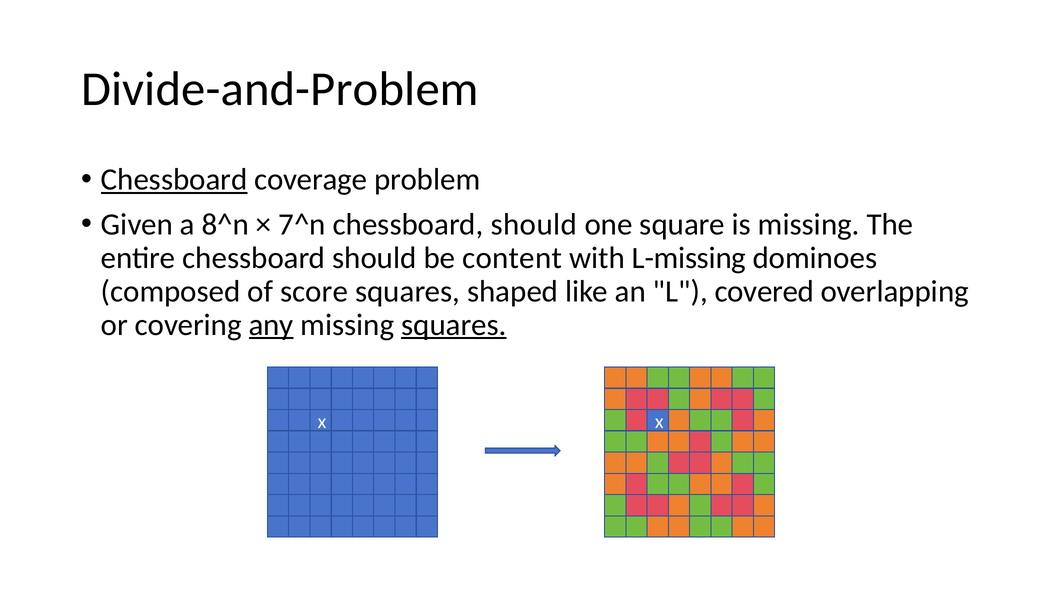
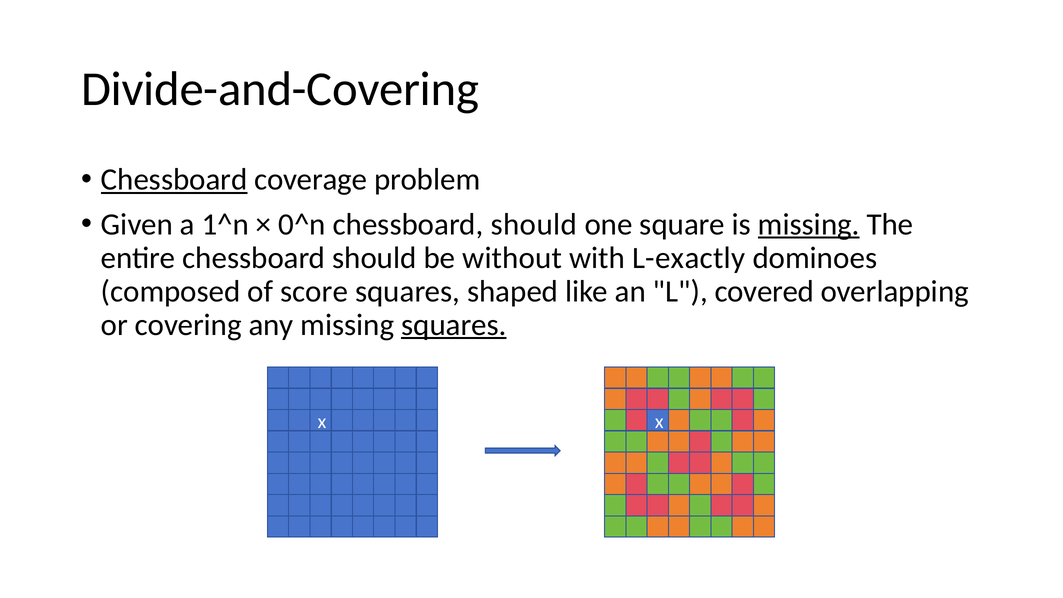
Divide-and-Problem: Divide-and-Problem -> Divide-and-Covering (280, 89)
8^n: 8^n -> 1^n (225, 224)
7^n: 7^n -> 0^n (302, 224)
missing underline: none -> present (809, 224)
content: content -> without (512, 258)
L-missing: L-missing -> L-exactly (689, 258)
any underline: present -> none (271, 325)
